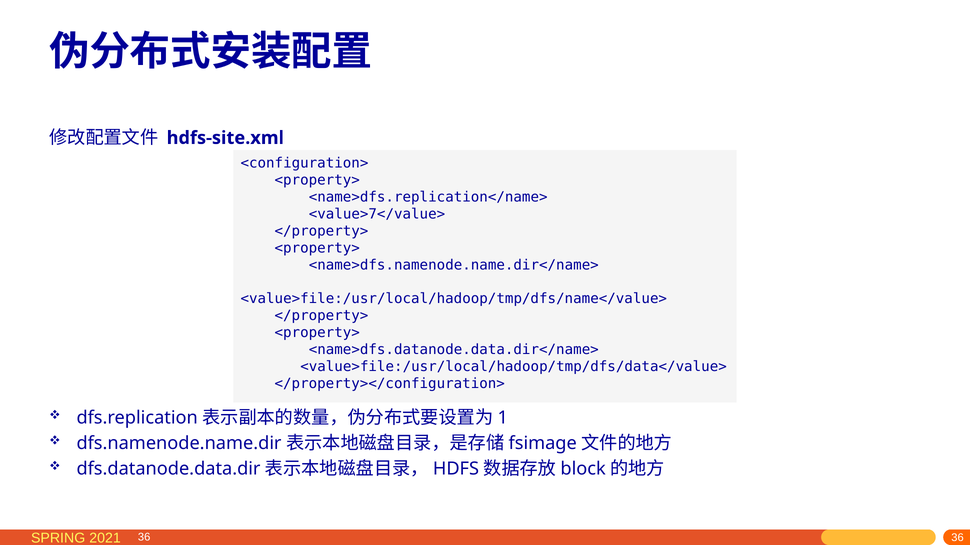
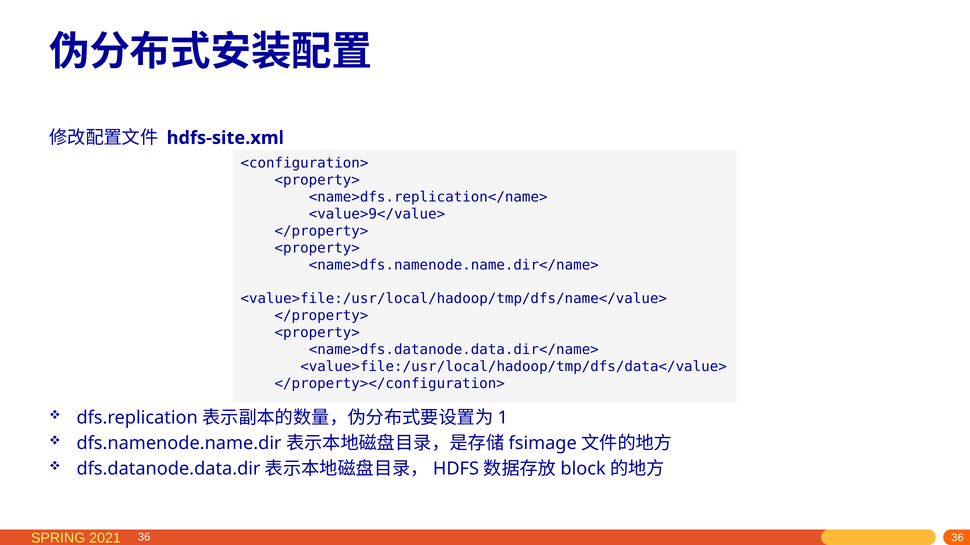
<value>7</value>: <value>7</value> -> <value>9</value> (377, 214)
